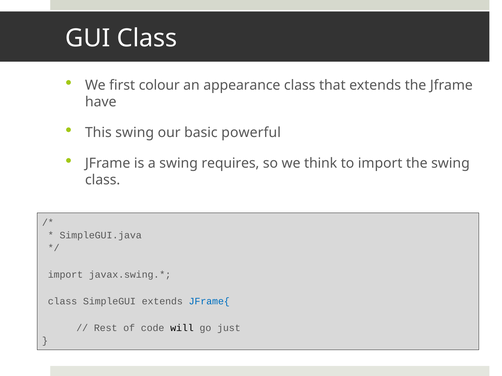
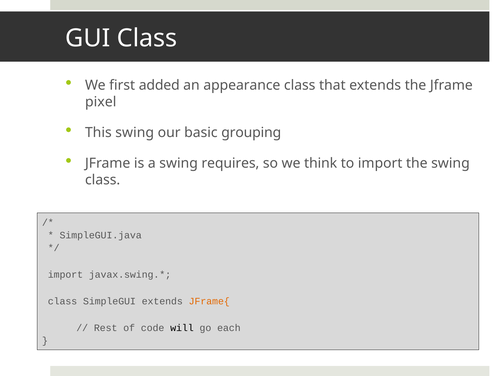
colour: colour -> added (159, 85)
have: have -> pixel (101, 102)
powerful: powerful -> grouping (251, 133)
JFrame{ colour: blue -> orange (209, 302)
just: just -> each (229, 328)
